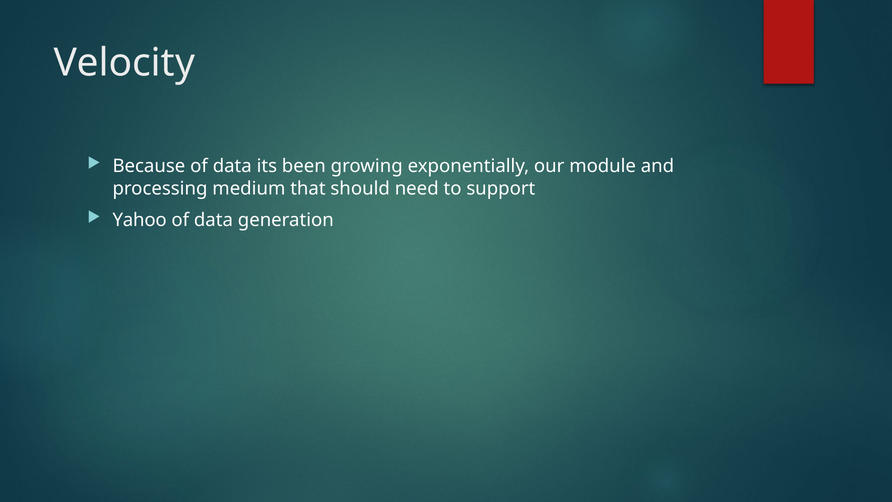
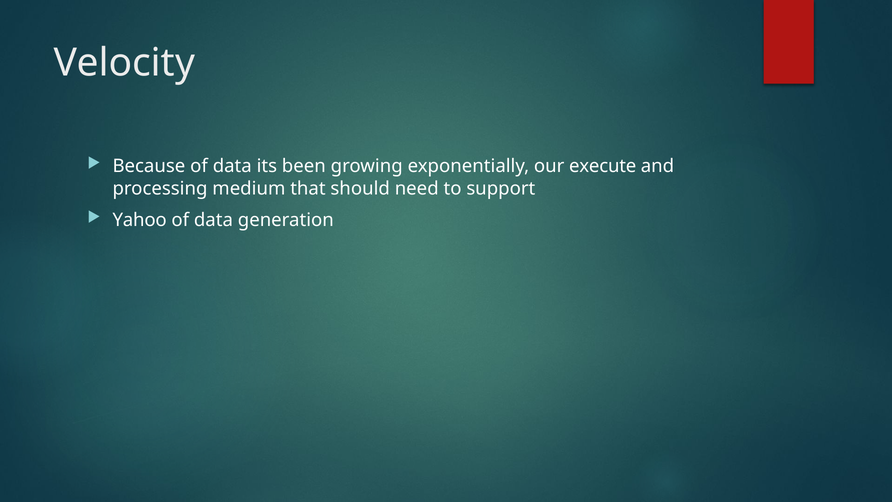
module: module -> execute (603, 166)
